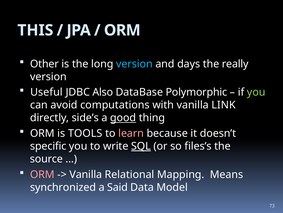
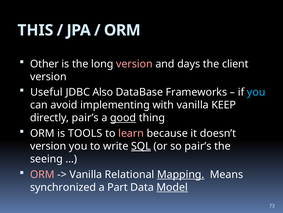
version colour: light blue -> pink (134, 64)
really: really -> client (235, 64)
Polymorphic: Polymorphic -> Frameworks (196, 92)
you colour: light green -> light blue (256, 92)
computations: computations -> implementing (115, 105)
LINK: LINK -> KEEP (224, 105)
directly side’s: side’s -> pair’s (85, 117)
specific: specific -> version (48, 146)
so files’s: files’s -> pair’s (198, 146)
source: source -> seeing (46, 158)
Mapping underline: none -> present (181, 174)
Said: Said -> Part (118, 187)
Model underline: none -> present (172, 187)
